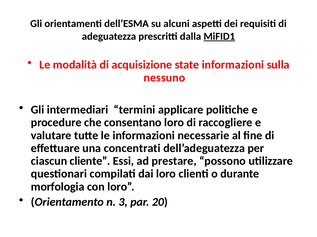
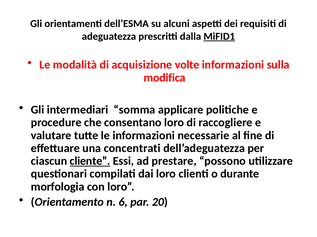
state: state -> volte (187, 65)
nessuno: nessuno -> modifica (165, 78)
termini: termini -> somma (135, 110)
cliente underline: none -> present (90, 162)
3: 3 -> 6 (123, 203)
